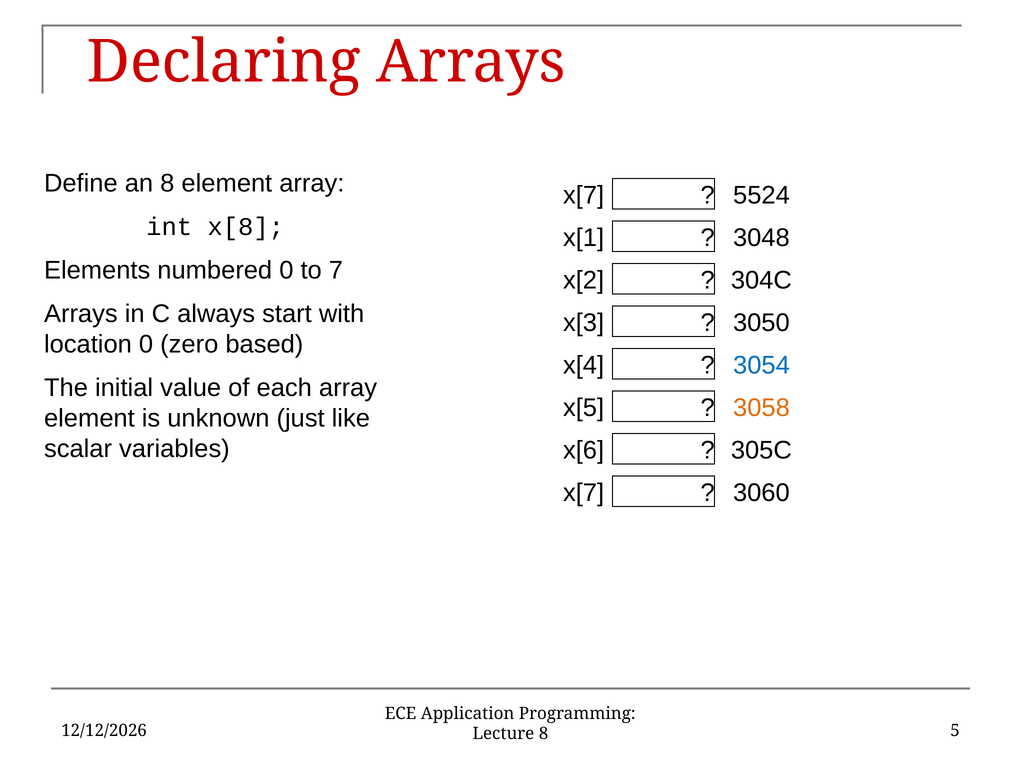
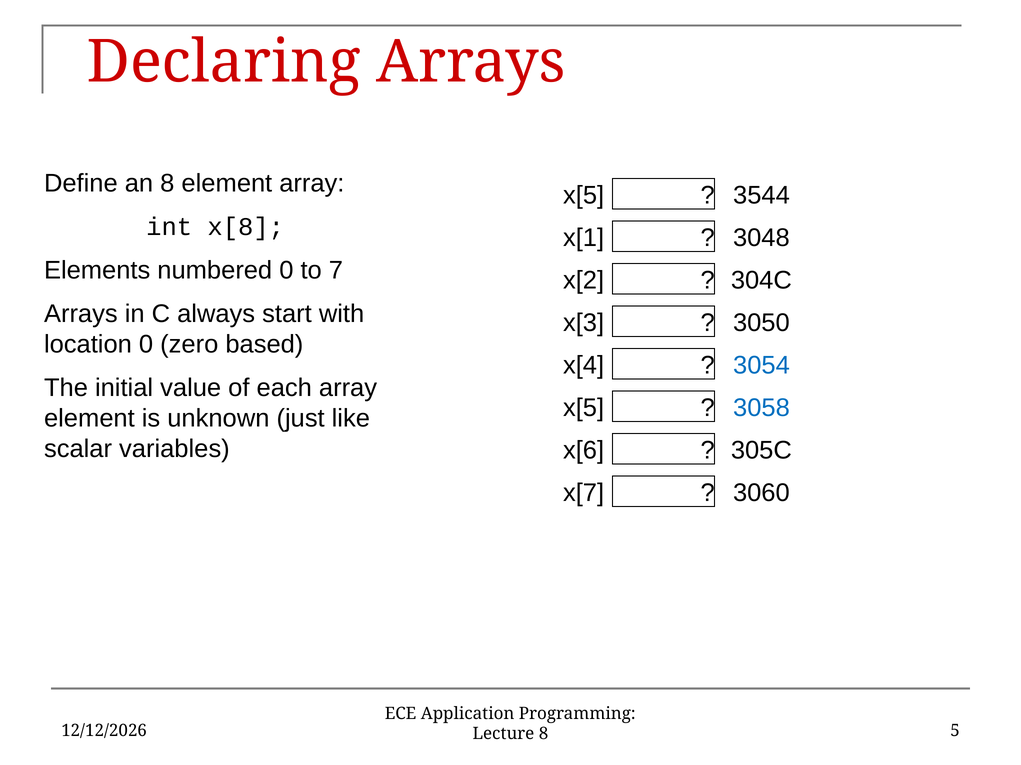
x[7: x[7 -> x[5 (584, 196)
5524: 5524 -> 3544 (761, 196)
3058 colour: orange -> blue (761, 408)
